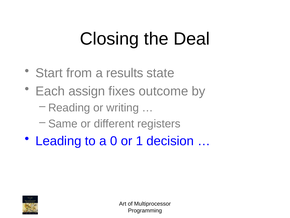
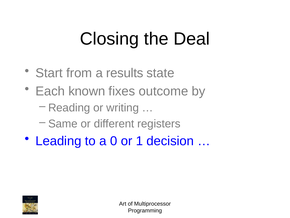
assign: assign -> known (87, 91)
